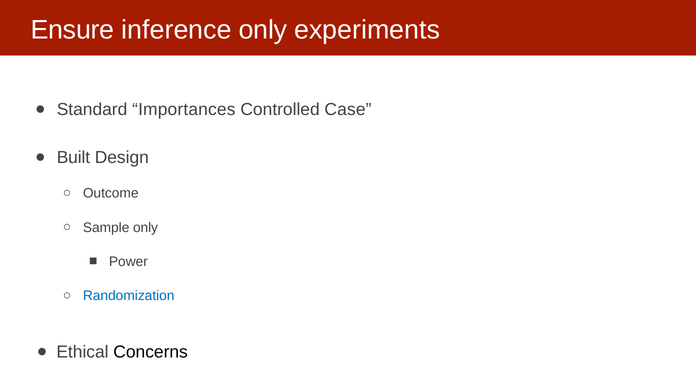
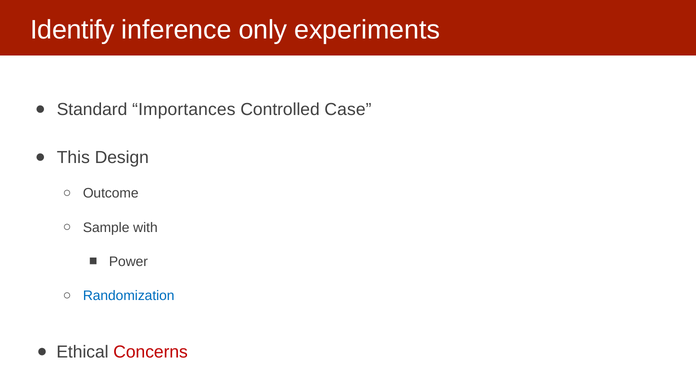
Ensure: Ensure -> Identify (73, 30)
Built: Built -> This (73, 157)
Sample only: only -> with (145, 228)
Concerns colour: black -> red (151, 353)
